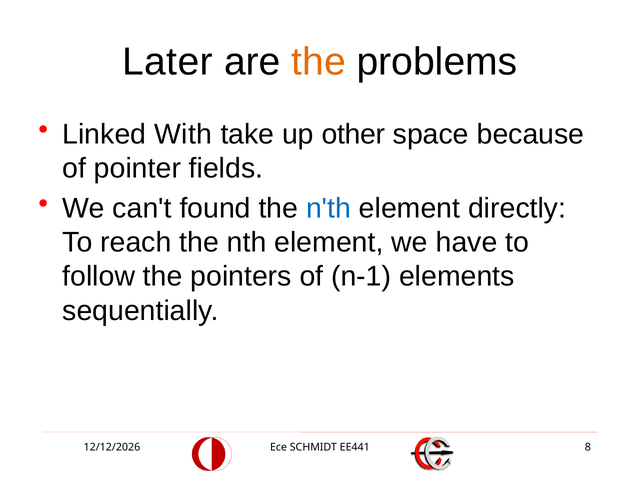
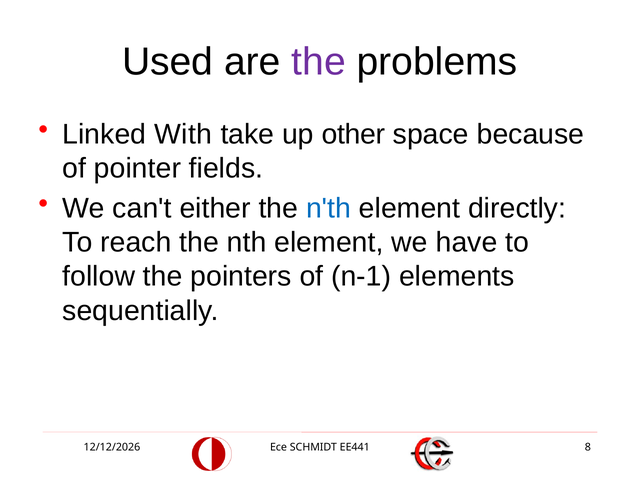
Later: Later -> Used (168, 62)
the colour: orange -> purple (319, 62)
found: found -> either (215, 208)
